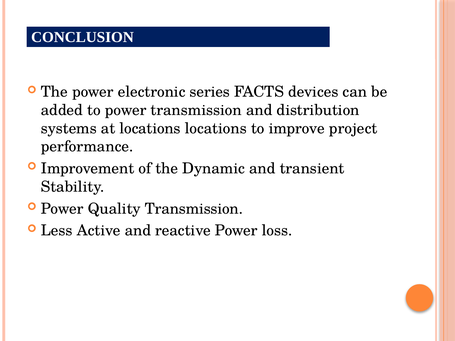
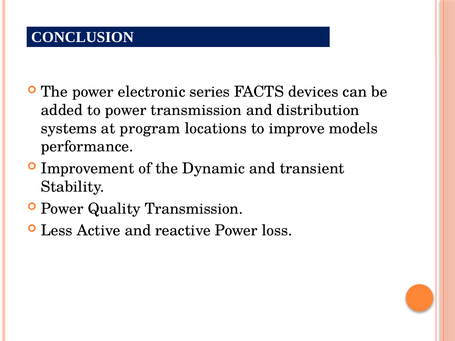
at locations: locations -> program (150, 128)
project: project -> models (353, 128)
